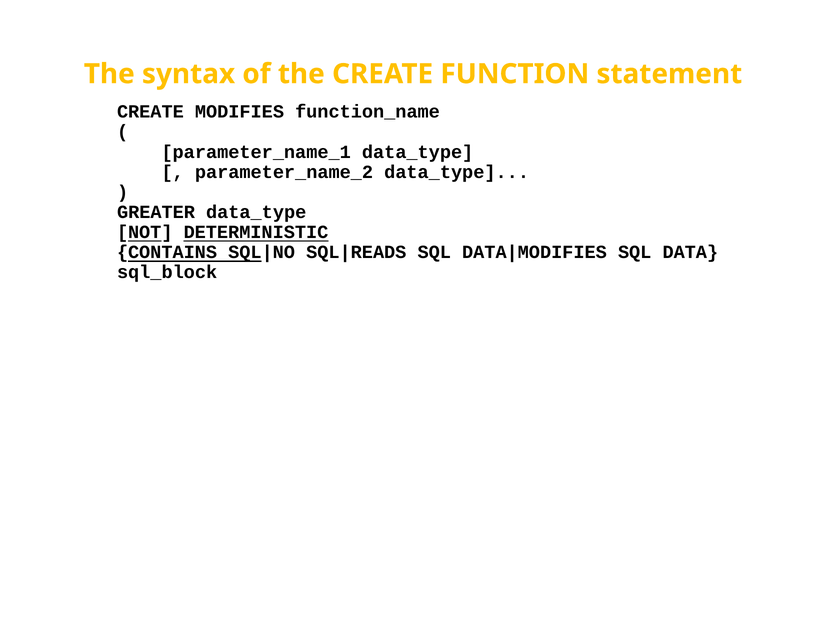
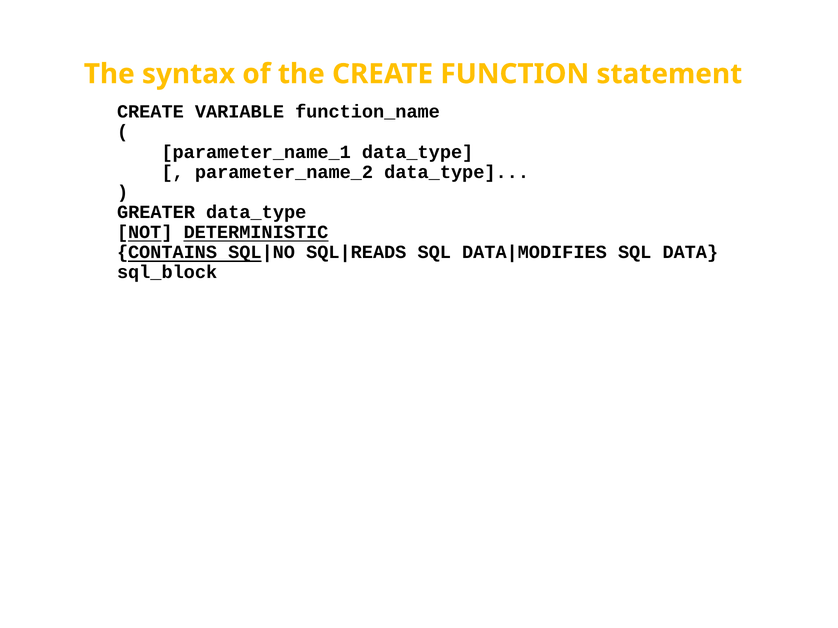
MODIFIES: MODIFIES -> VARIABLE (239, 112)
